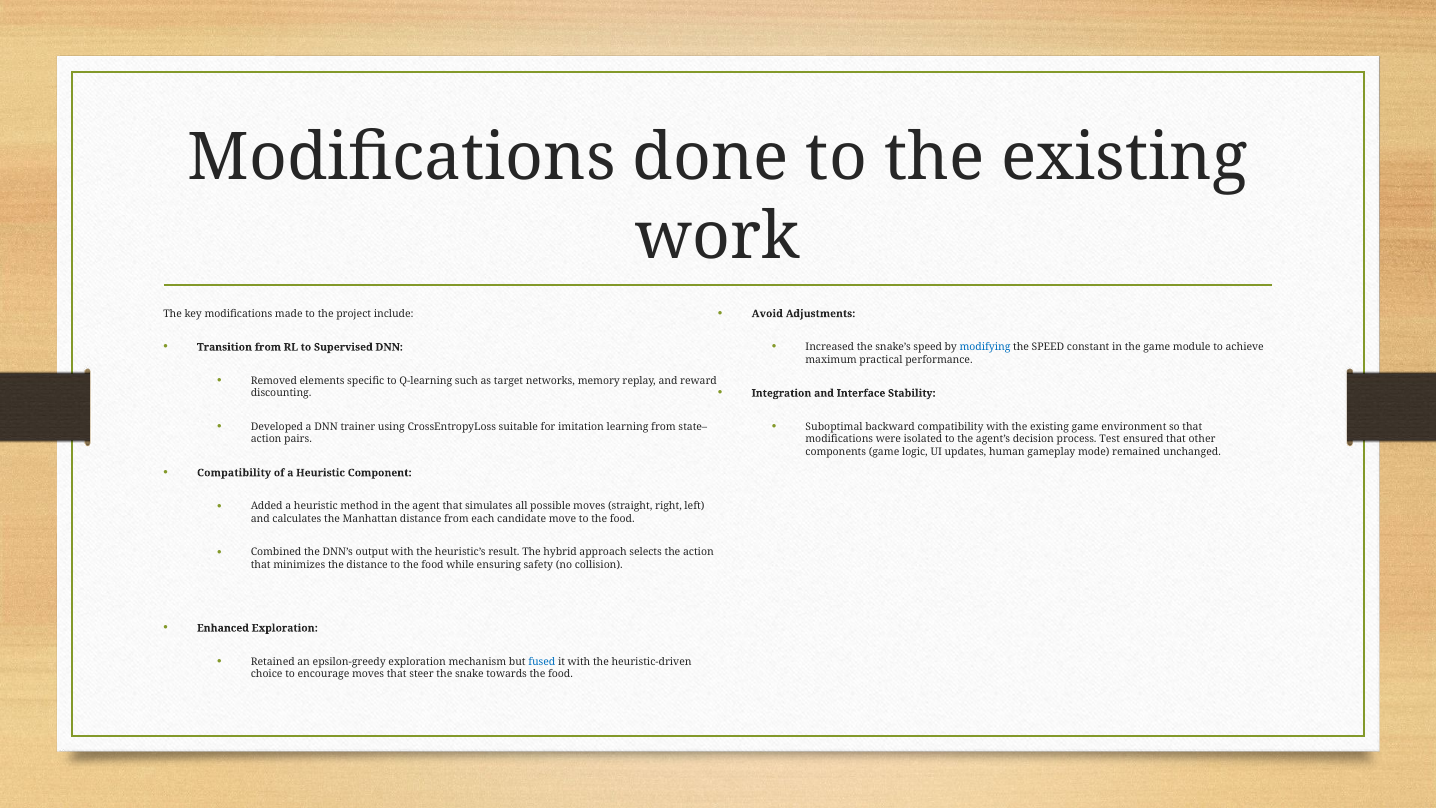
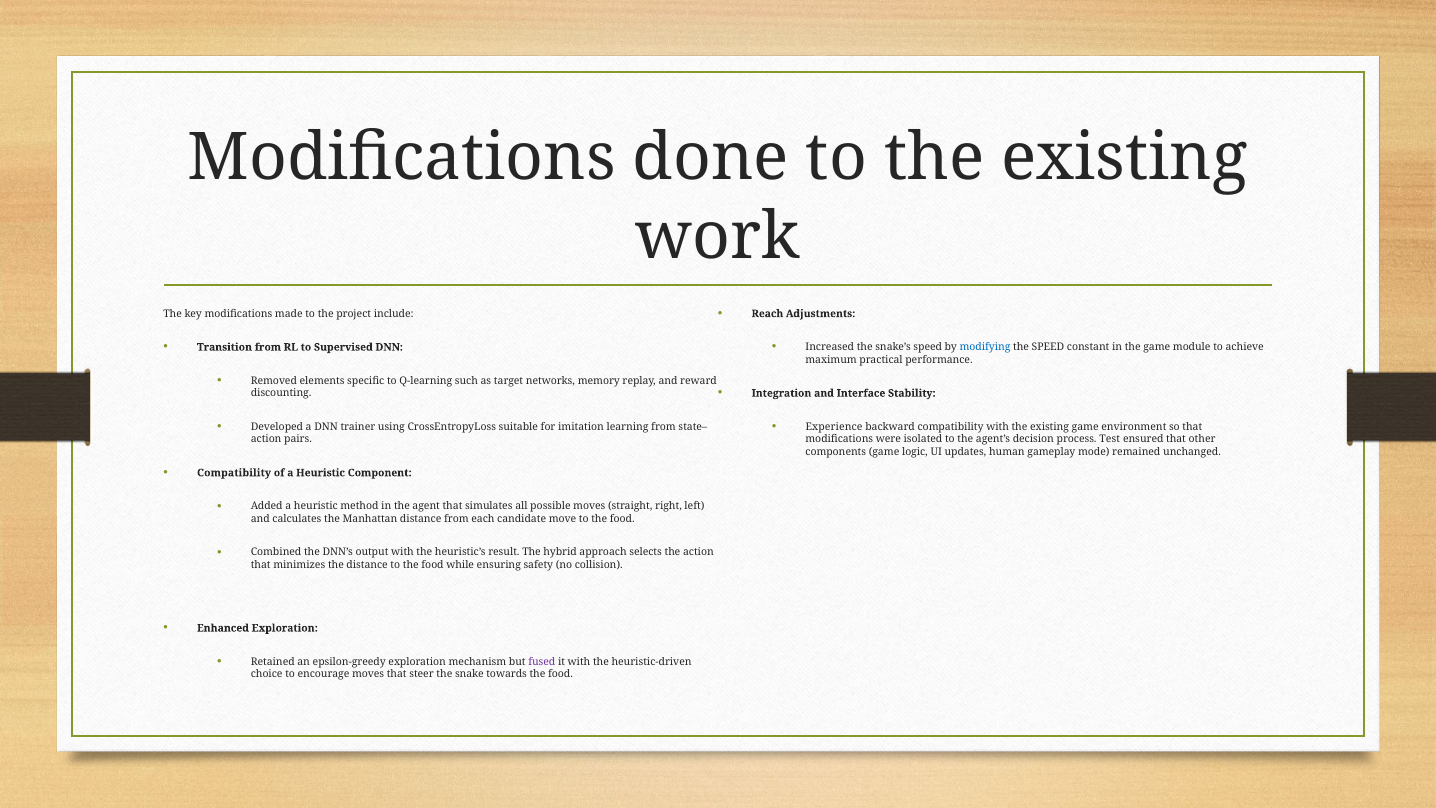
Avoid: Avoid -> Reach (767, 314)
Suboptimal: Suboptimal -> Experience (834, 427)
fused colour: blue -> purple (542, 661)
